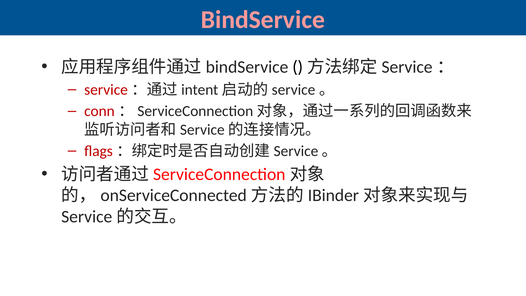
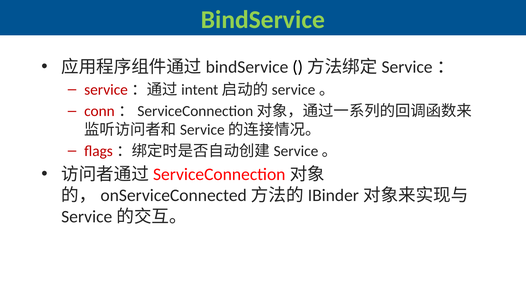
BindService colour: pink -> light green (263, 20)
